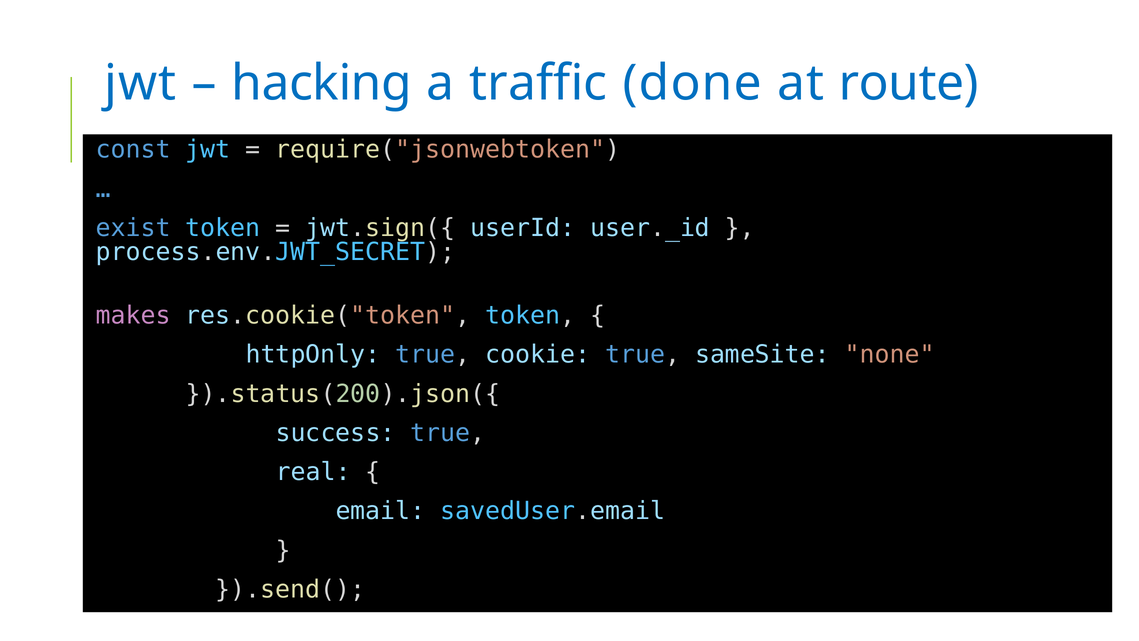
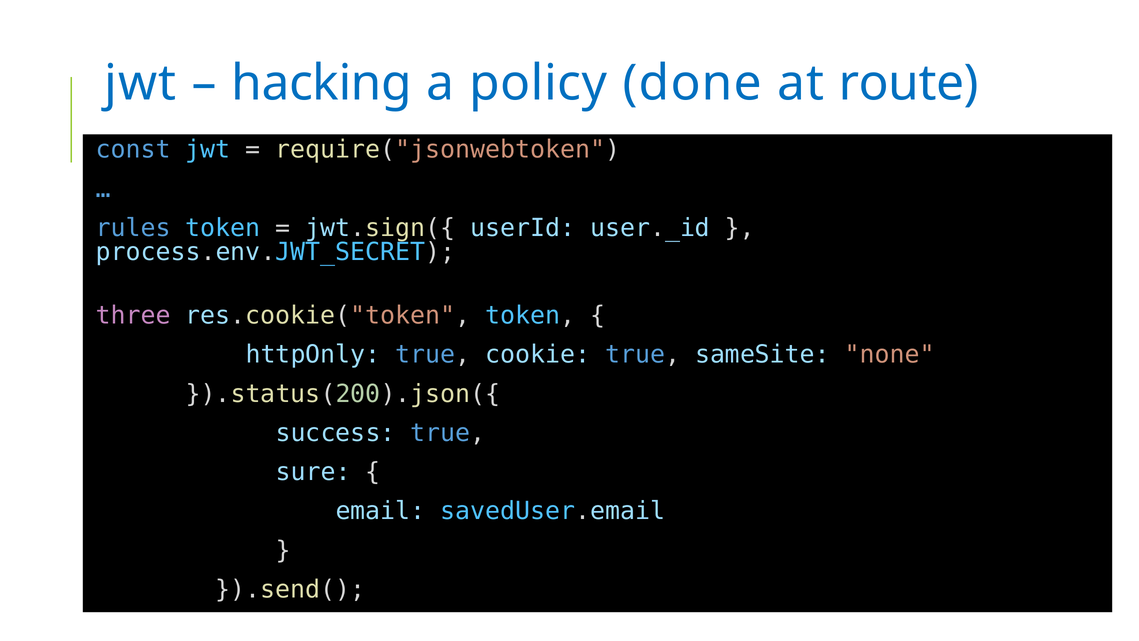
traffic: traffic -> policy (538, 83)
exist: exist -> rules (133, 228)
makes: makes -> three (133, 315)
real: real -> sure (313, 472)
